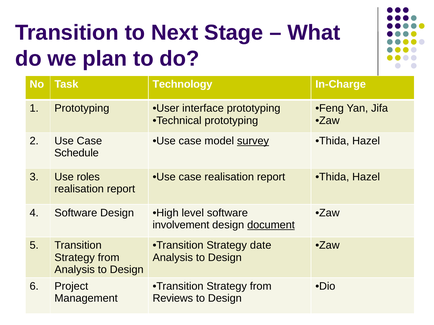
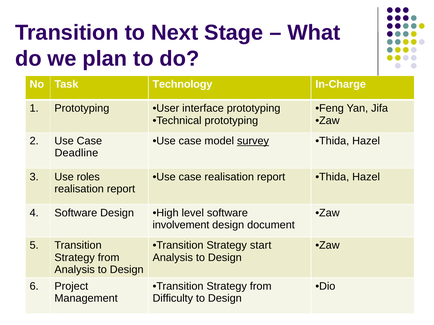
Schedule: Schedule -> Deadline (76, 153)
document underline: present -> none (271, 225)
date: date -> start (261, 246)
Reviews: Reviews -> Difficulty (173, 299)
